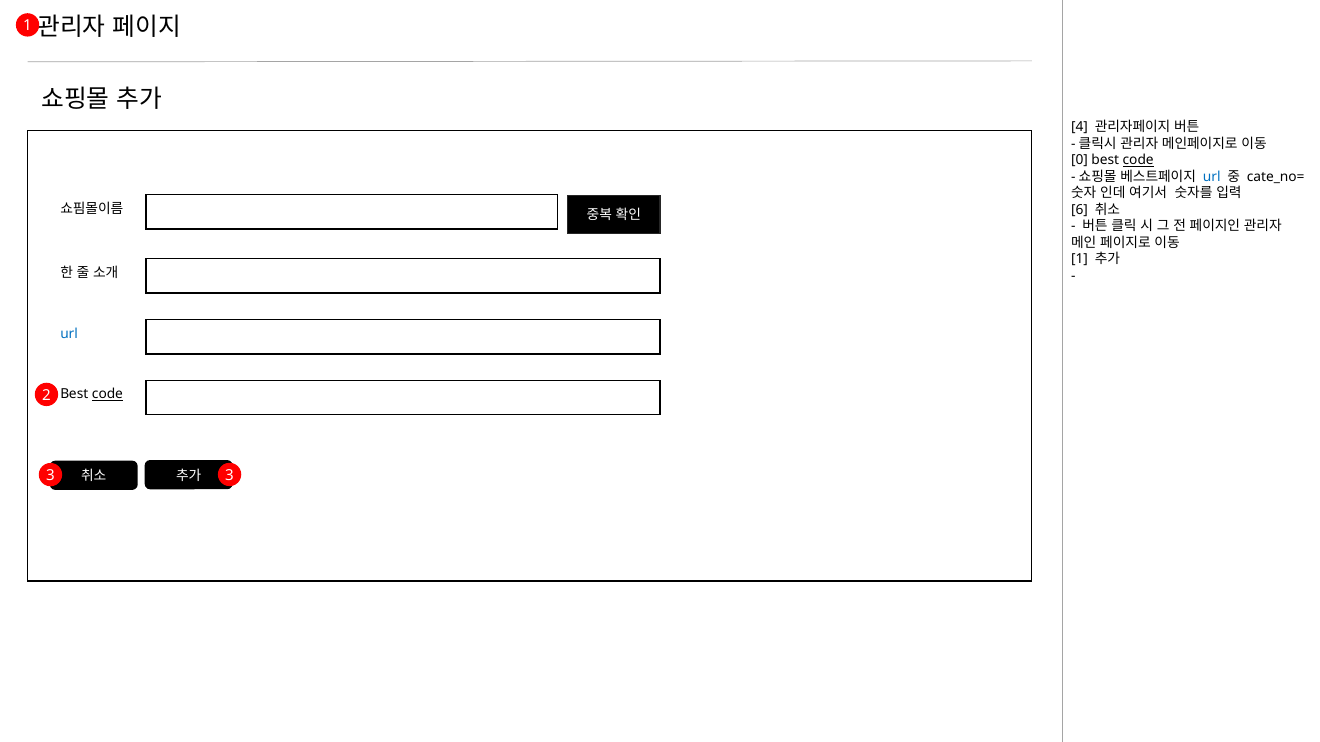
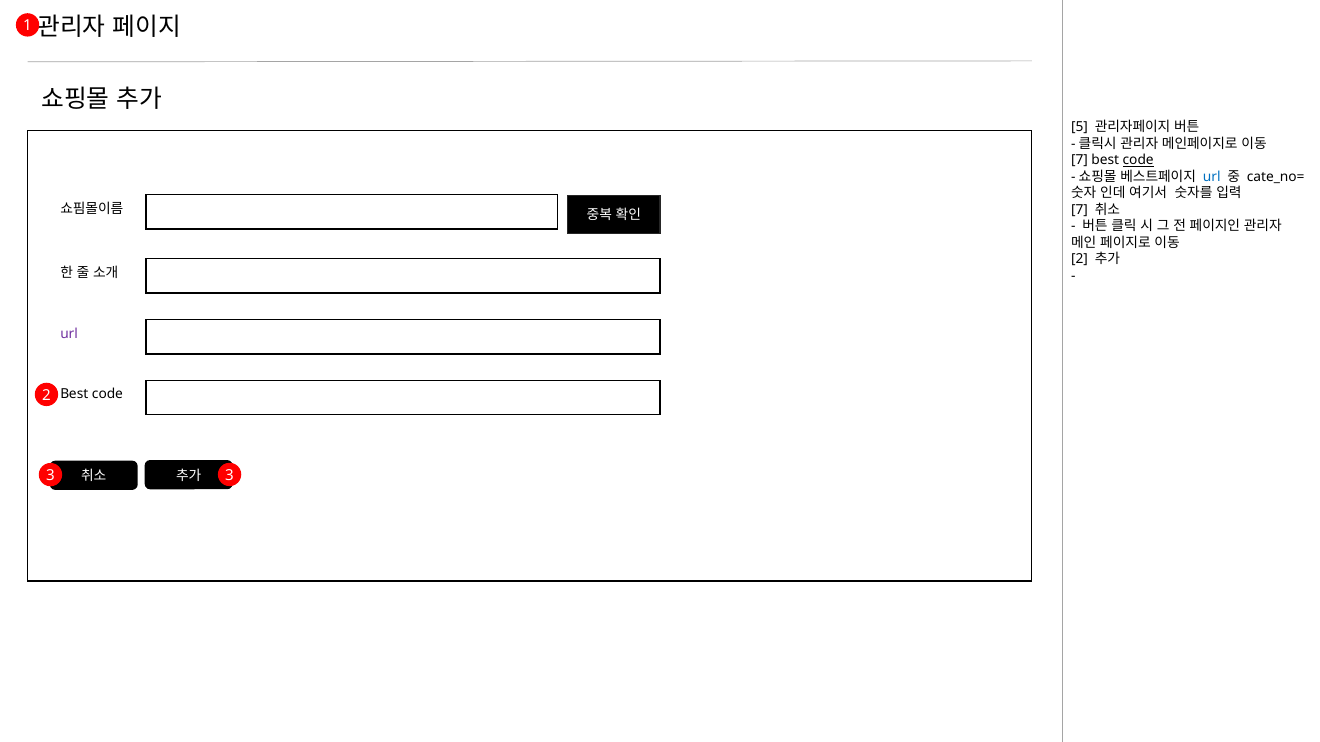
4: 4 -> 5 (1080, 127)
0: 0 -> 7 (1080, 160)
6: 6 -> 7 (1080, 210)
1: 1 -> 2 (1080, 260)
url colour: blue -> purple (69, 334)
code underline: present -> none (107, 395)
